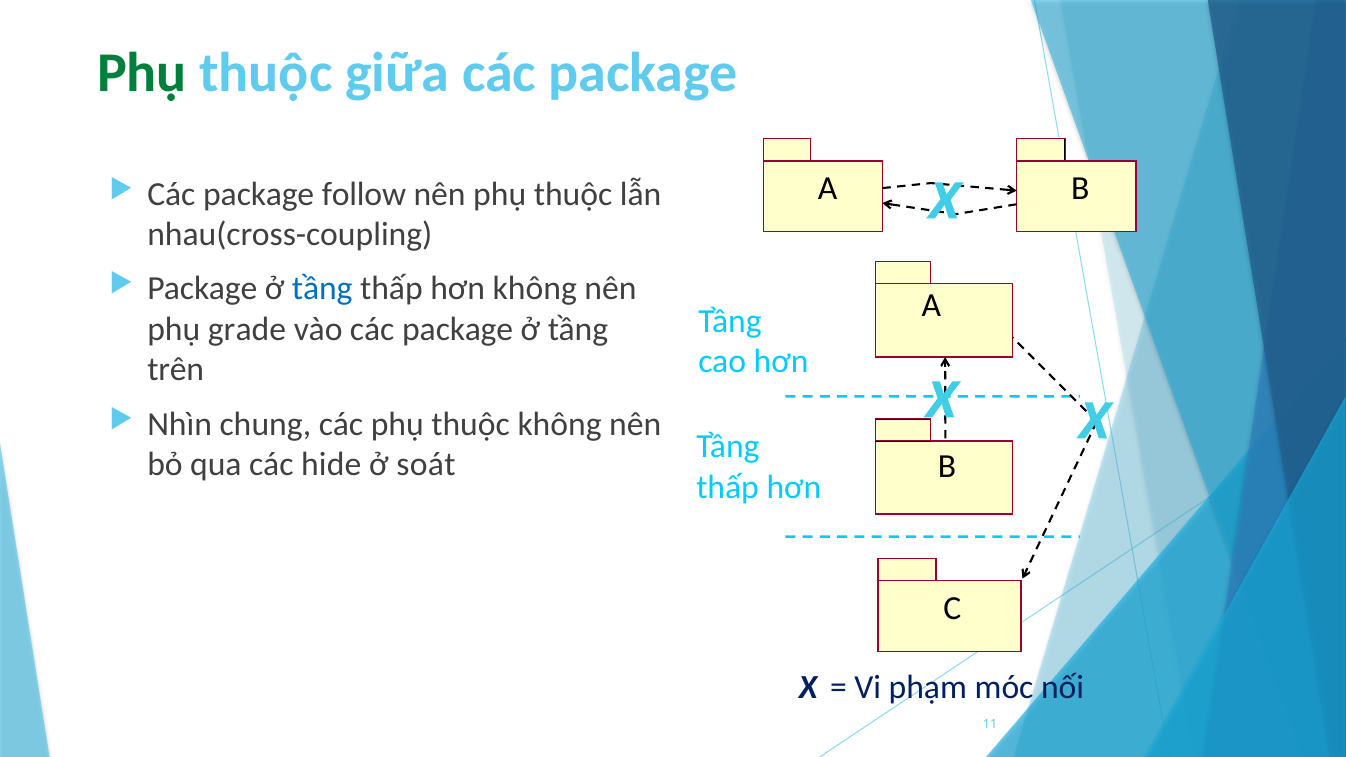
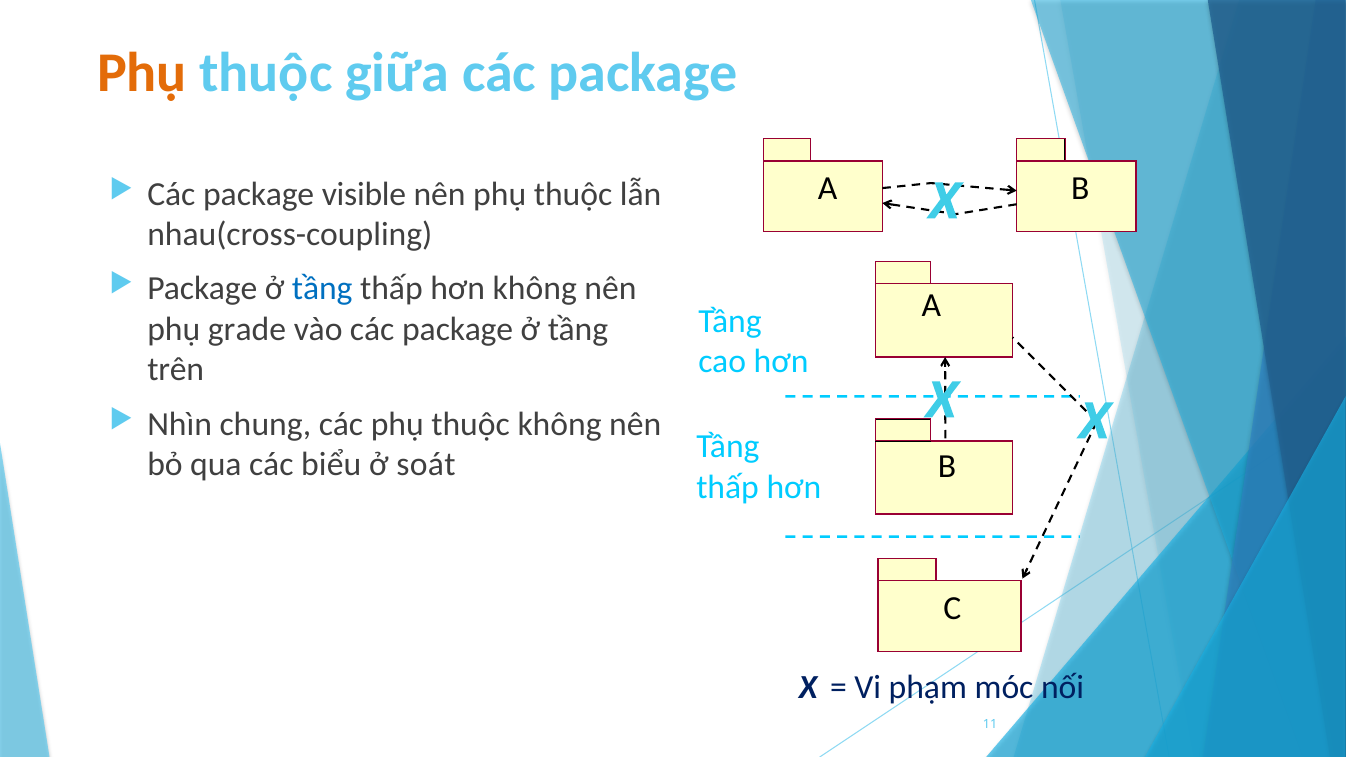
Phụ colour: green -> orange (142, 73)
follow: follow -> visible (364, 194)
hide: hide -> biểu (331, 464)
